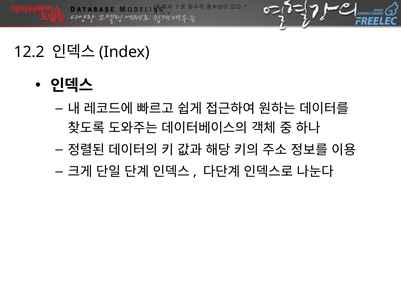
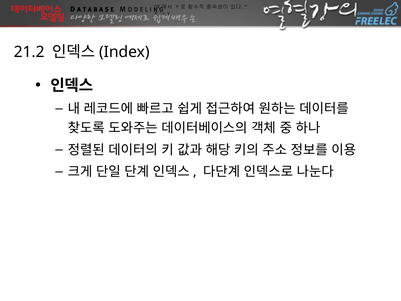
12.2: 12.2 -> 21.2 (29, 52)
